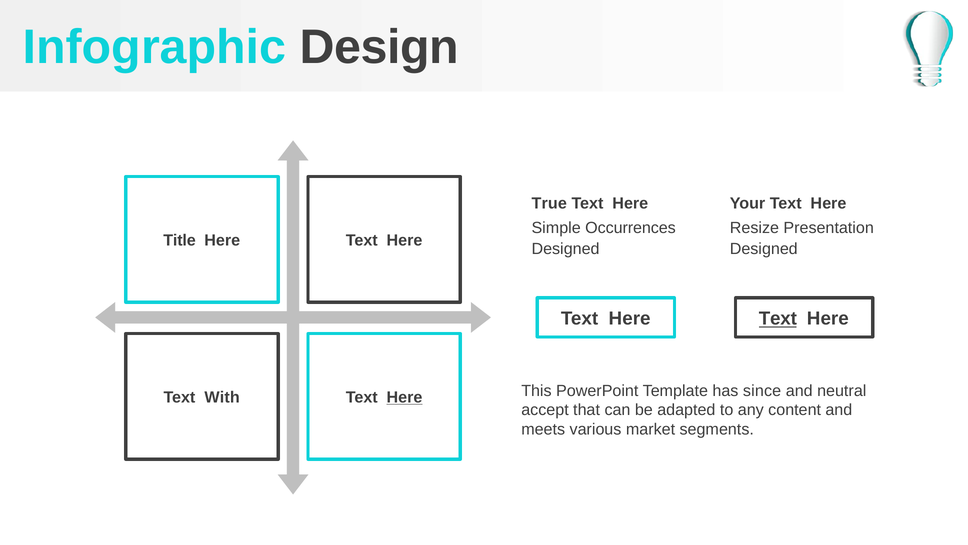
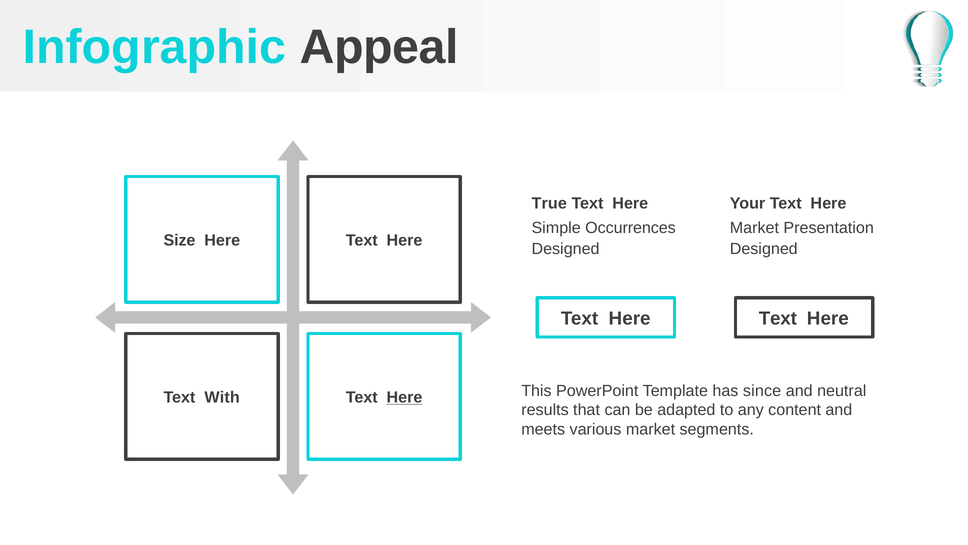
Design: Design -> Appeal (379, 47)
Resize: Resize -> Market (754, 228)
Title: Title -> Size (179, 240)
Text underline: present -> none (778, 318)
accept: accept -> results (545, 410)
